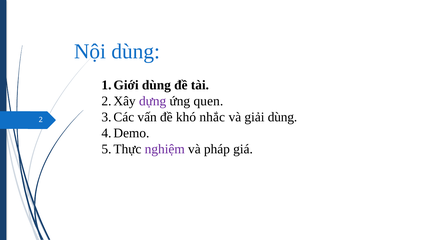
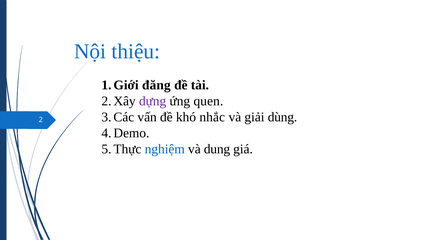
Nội dùng: dùng -> thiệu (136, 52)
dùng: dùng -> đăng (156, 85)
nghiệm colour: purple -> blue (165, 149)
pháp: pháp -> dung (217, 149)
